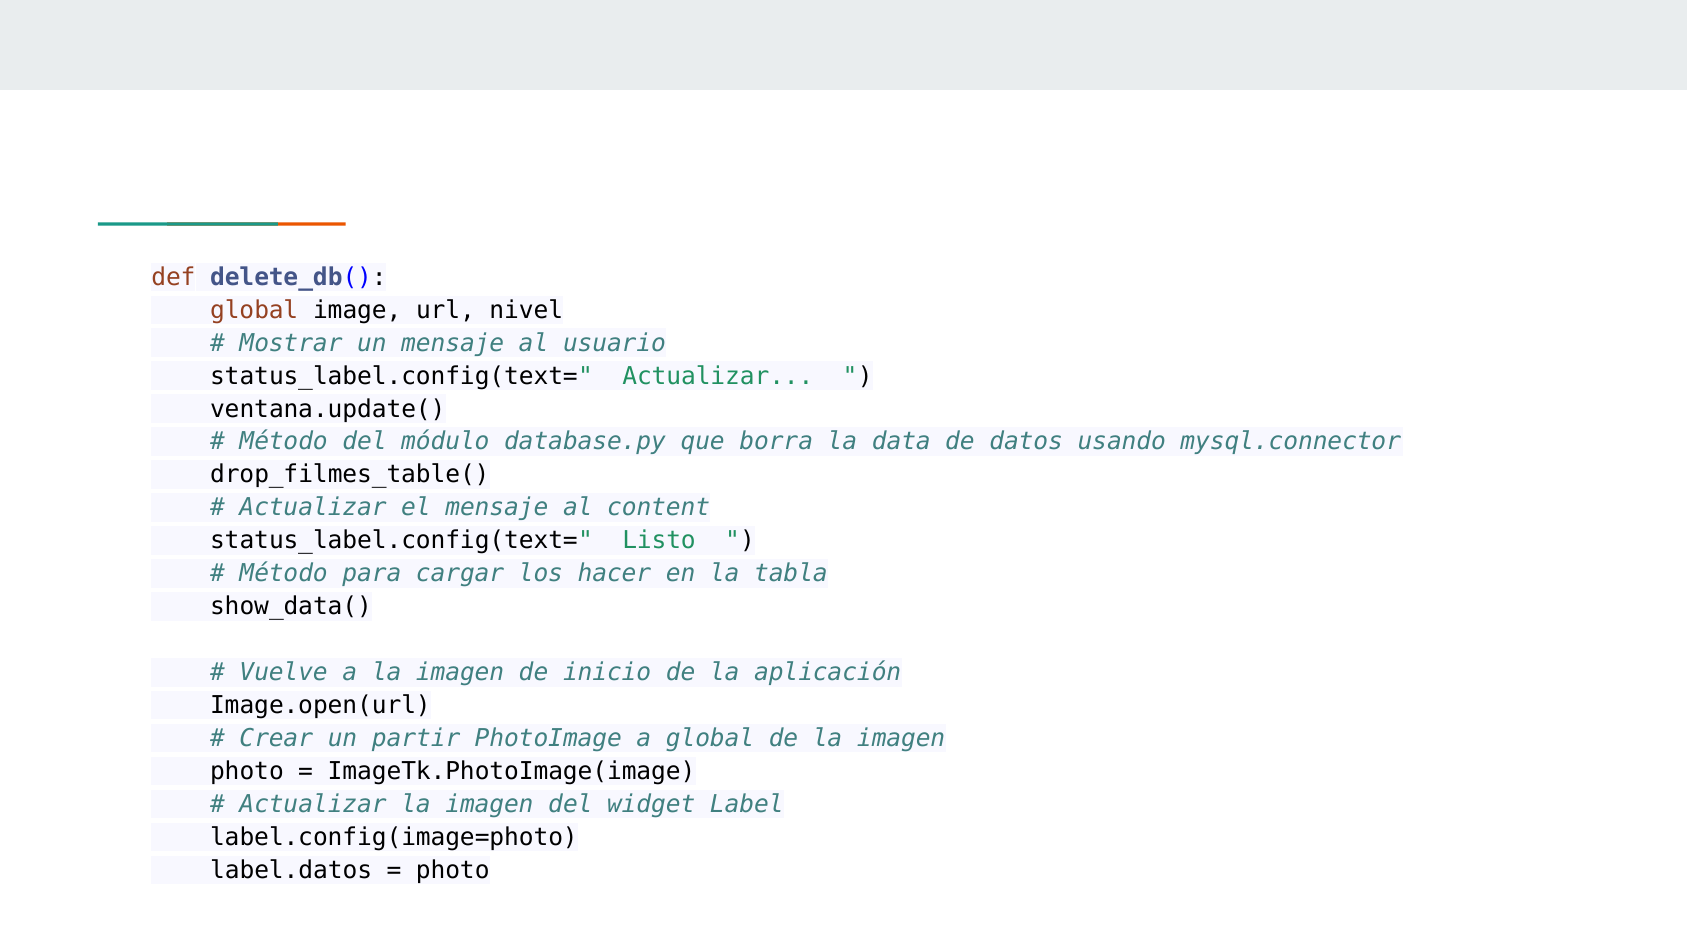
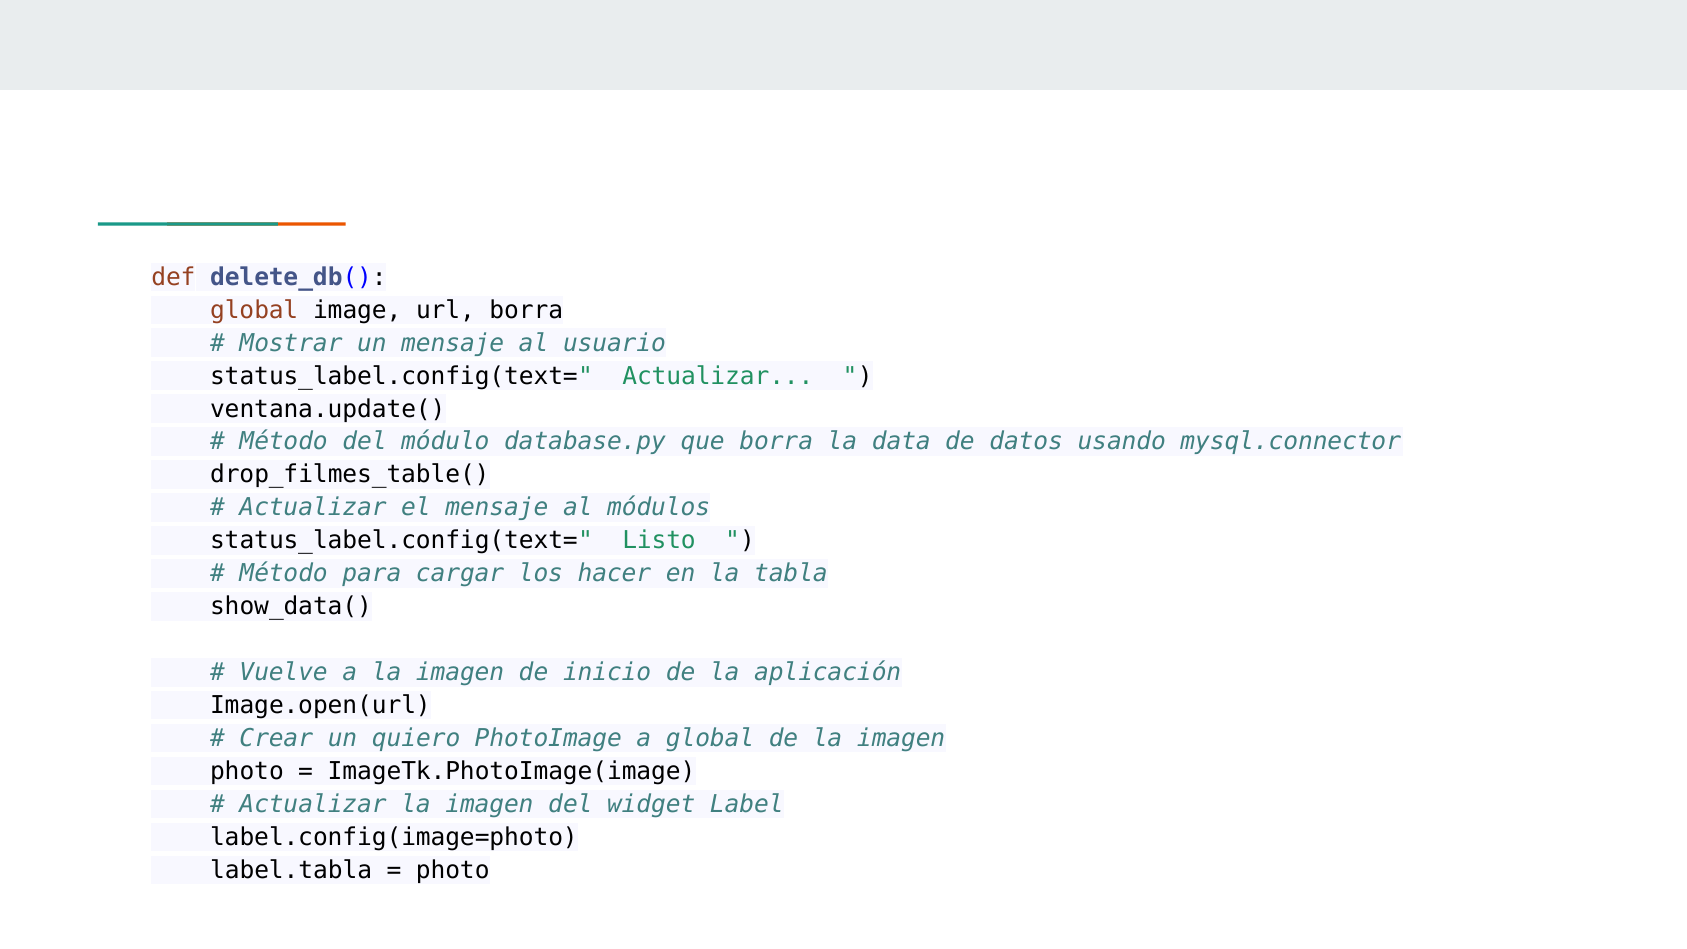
url nivel: nivel -> borra (526, 310)
content: content -> módulos (659, 508)
partir: partir -> quiero (416, 738)
label.datos: label.datos -> label.tabla (291, 870)
